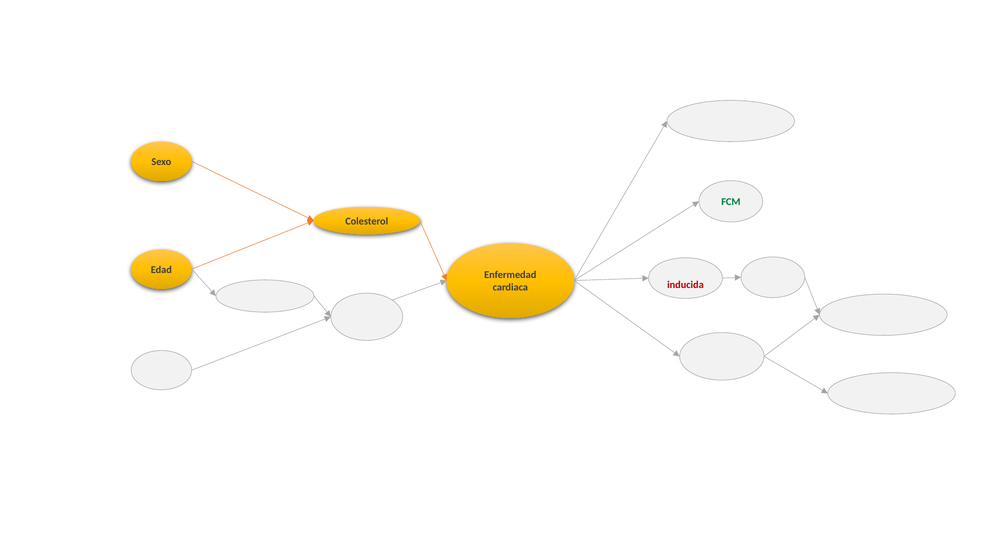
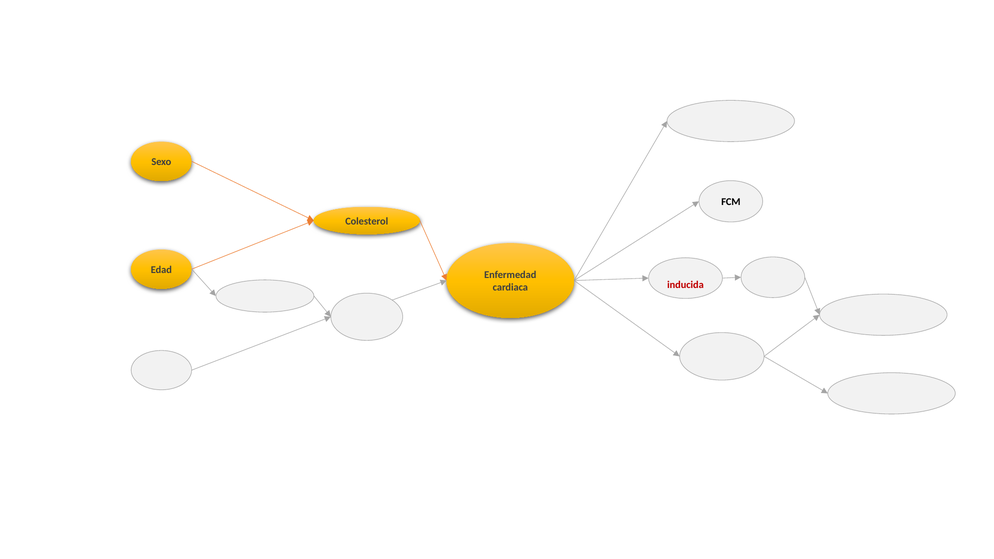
FCM colour: green -> black (731, 202)
